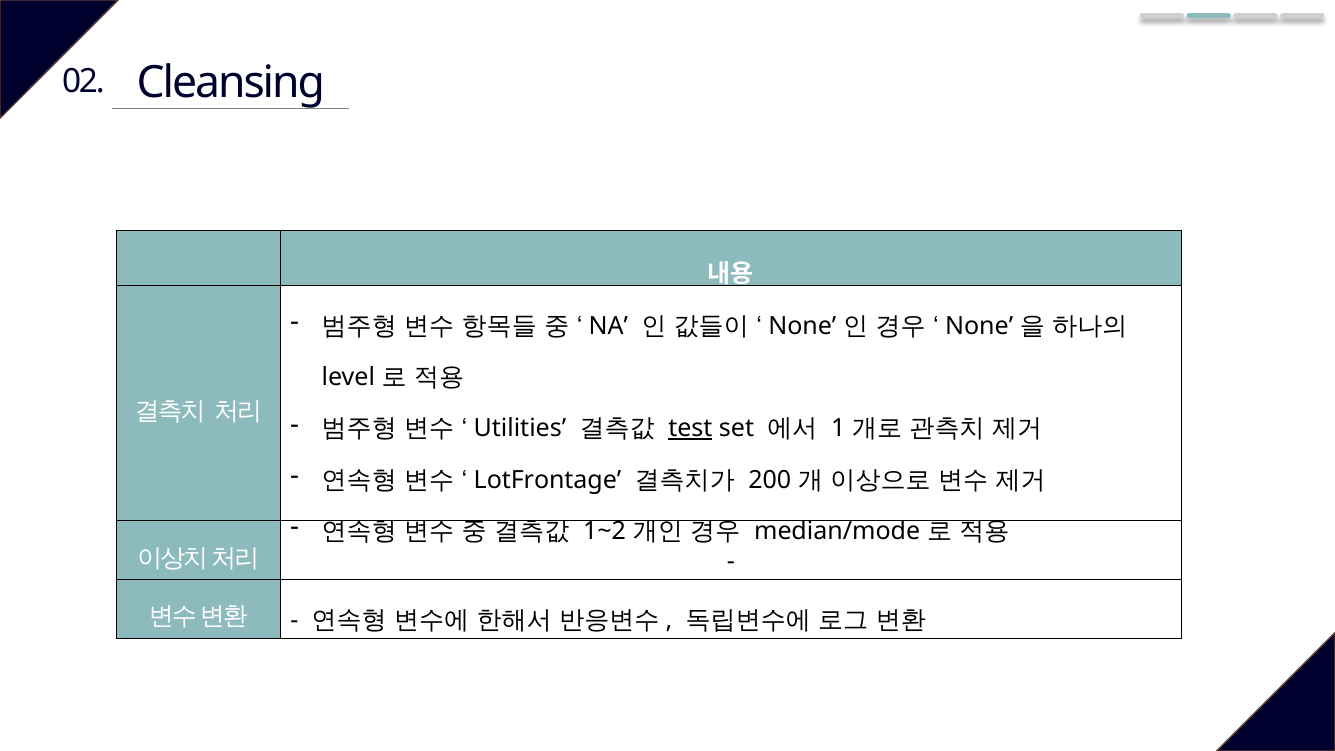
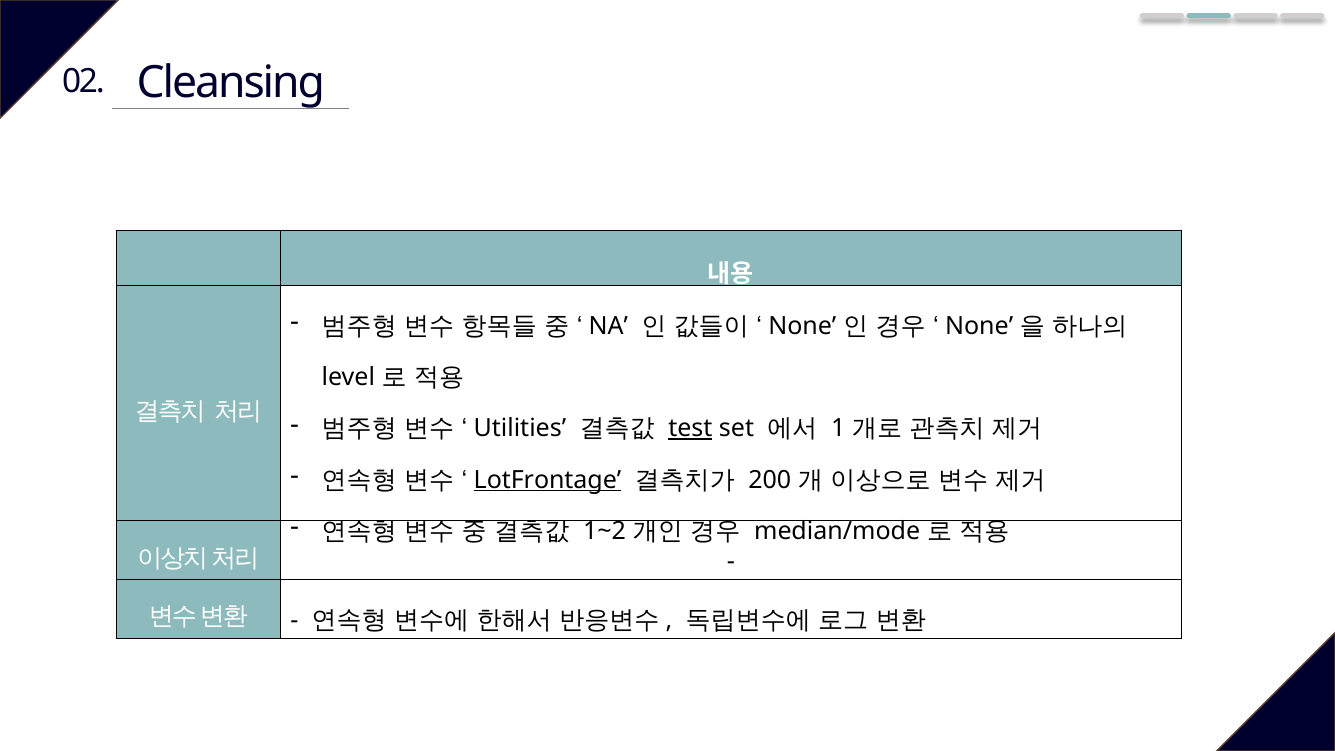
LotFrontage underline: none -> present (547, 480)
